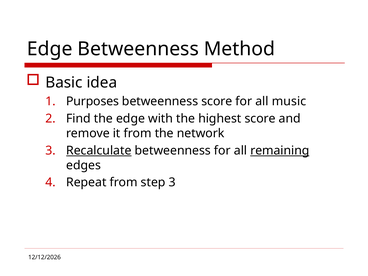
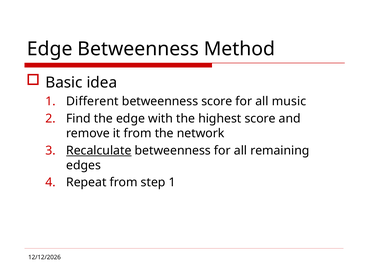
Purposes: Purposes -> Different (92, 101)
remaining underline: present -> none (280, 150)
step 3: 3 -> 1 (172, 182)
